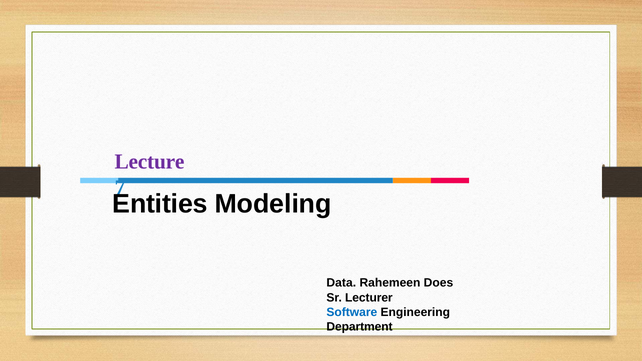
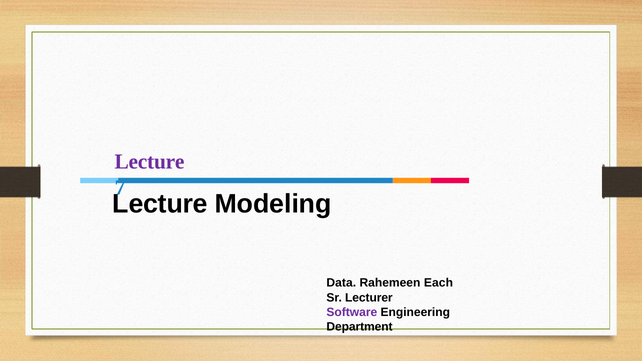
Entities: Entities -> Lecture (160, 204)
Does: Does -> Each (438, 283)
Software colour: blue -> purple (352, 312)
